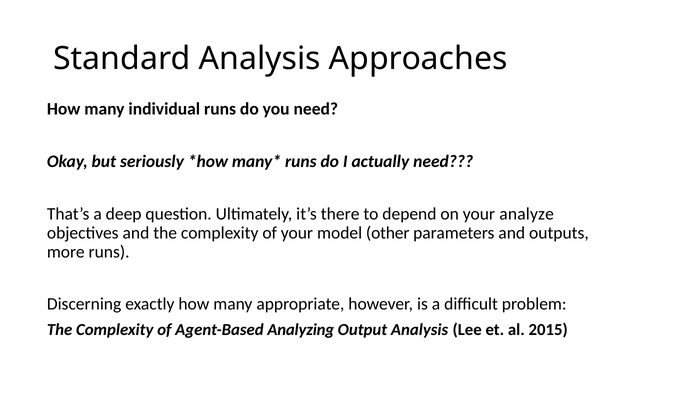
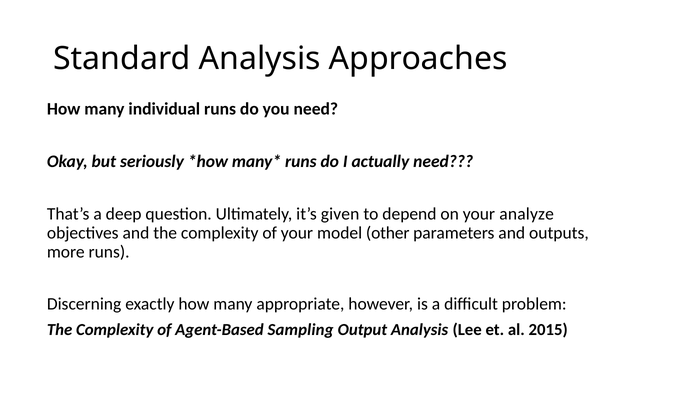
there: there -> given (340, 214)
Analyzing: Analyzing -> Sampling (301, 330)
